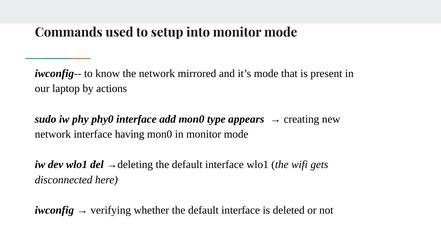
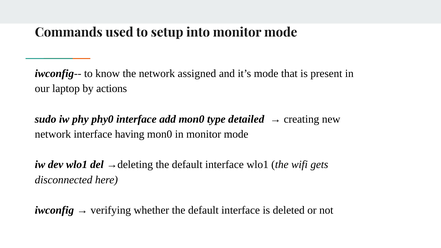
mirrored: mirrored -> assigned (197, 73)
appears: appears -> detailed (246, 119)
